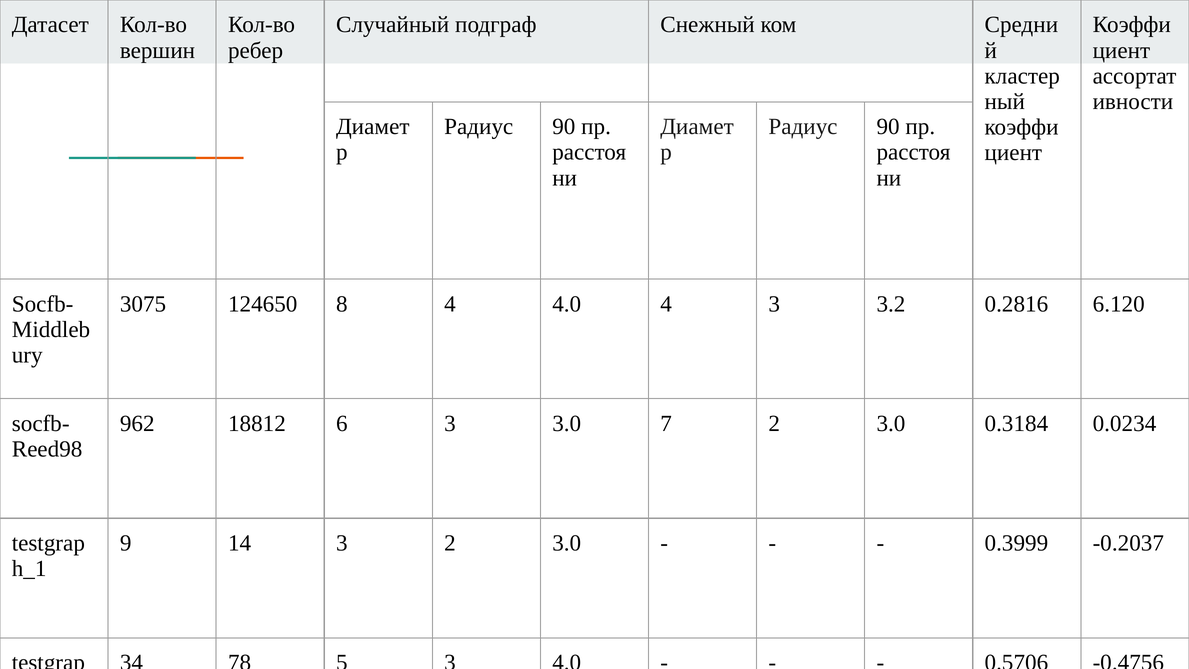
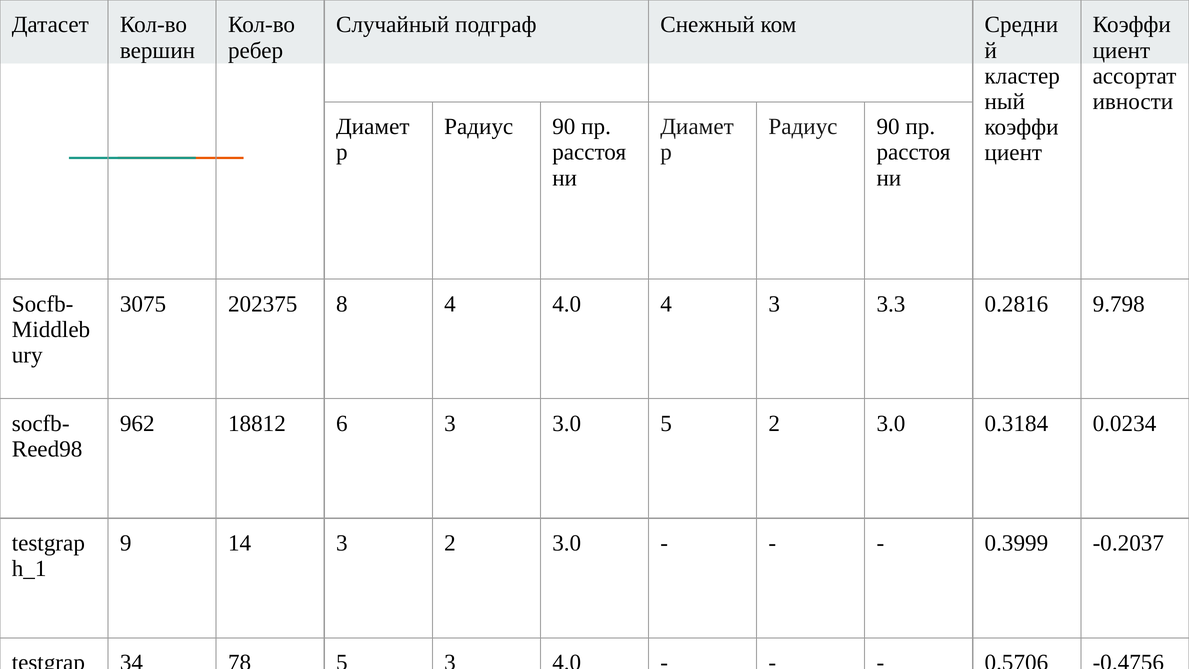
124650: 124650 -> 202375 (263, 304)
3.2: 3.2 -> 3.3 (891, 304)
6.120: 6.120 -> 9.798 (1119, 304)
3.0 7: 7 -> 5 (666, 423)
